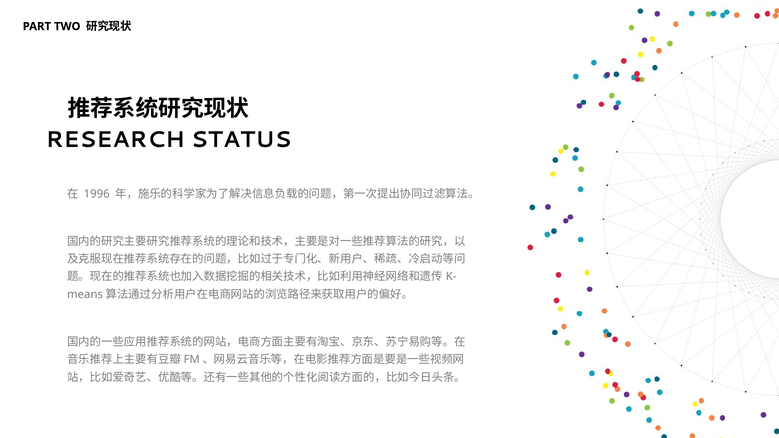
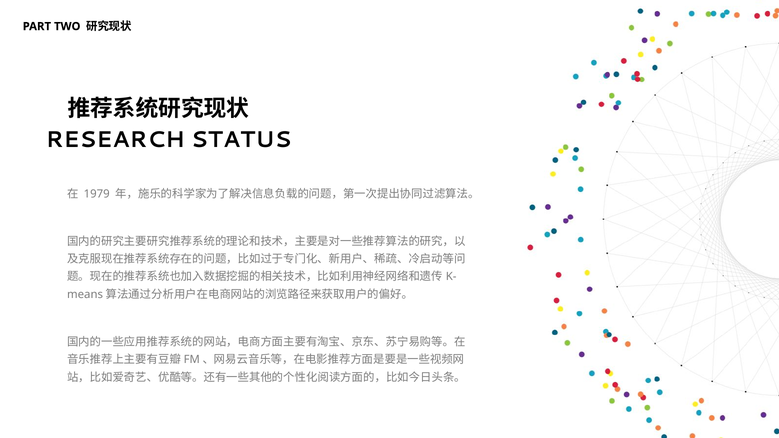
1996: 1996 -> 1979 (97, 194)
